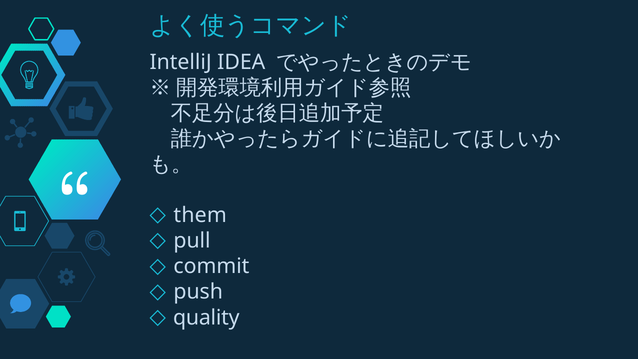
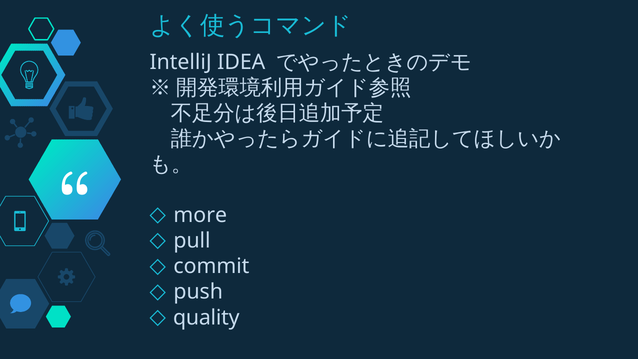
them: them -> more (200, 215)
